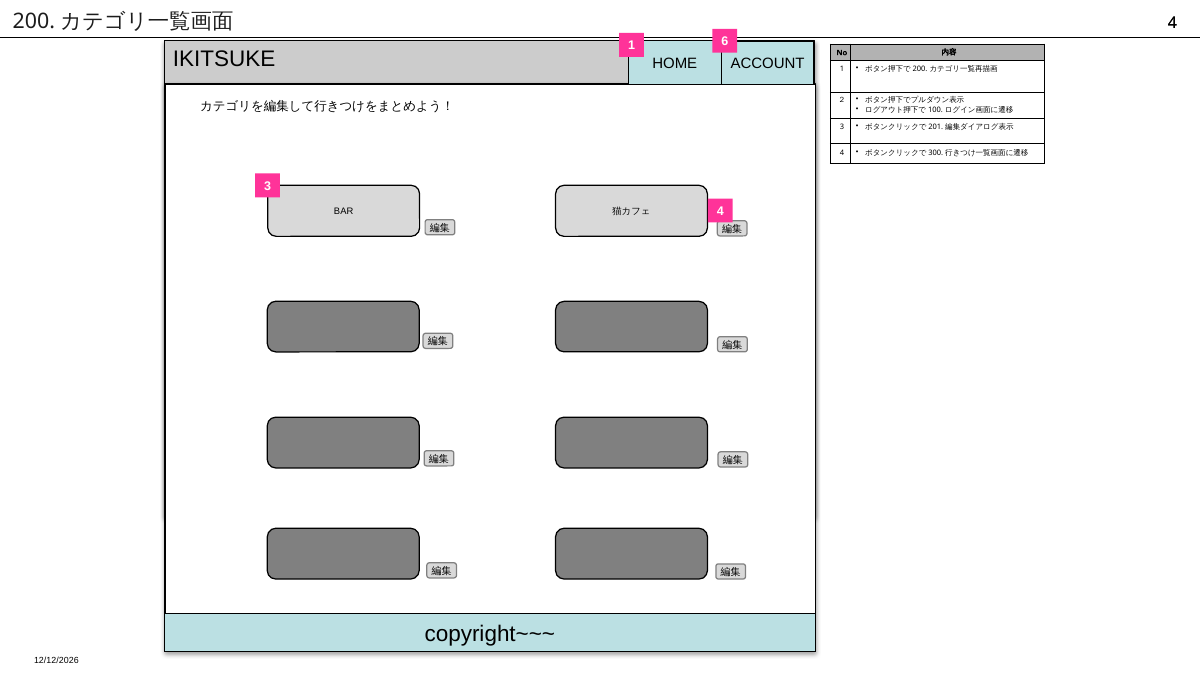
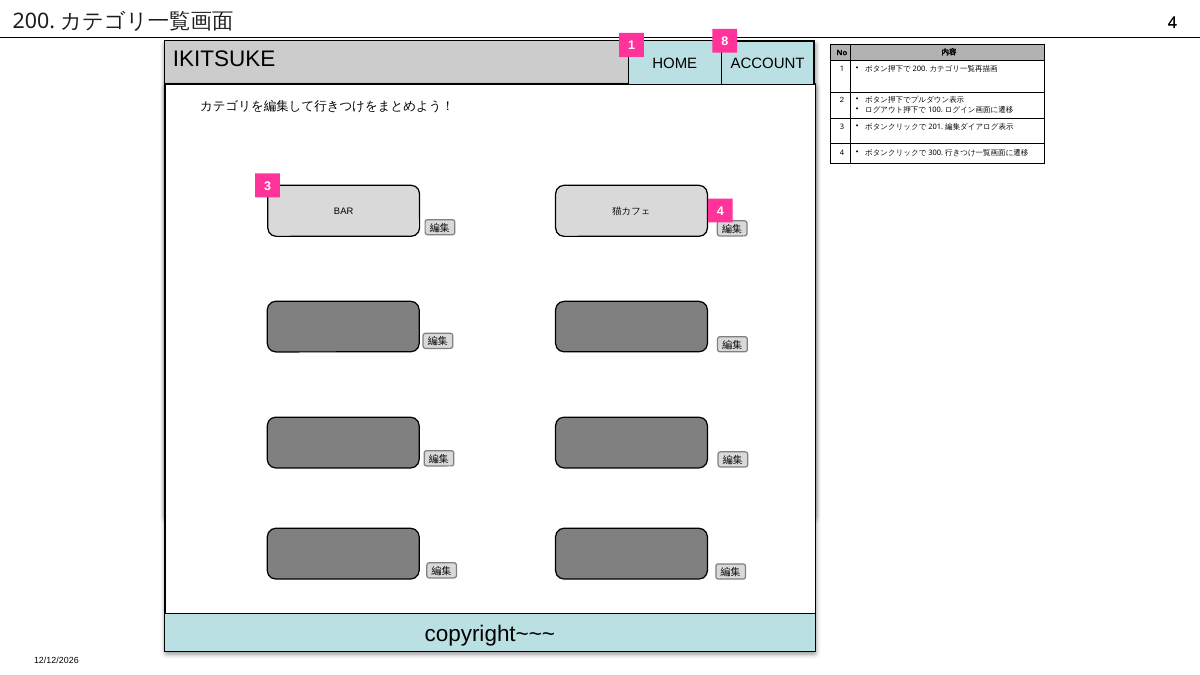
6: 6 -> 8 (725, 42)
